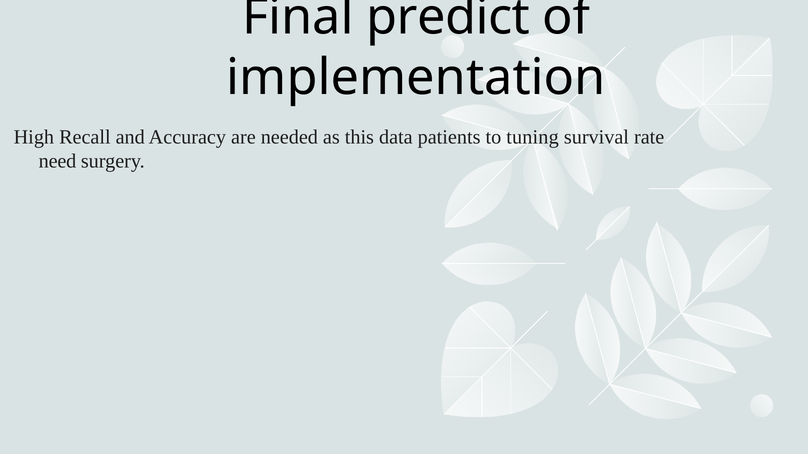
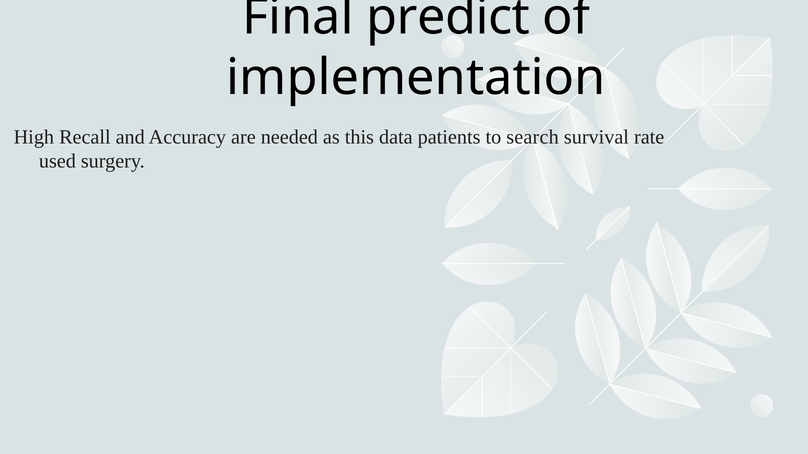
tuning: tuning -> search (533, 137)
need: need -> used (57, 161)
